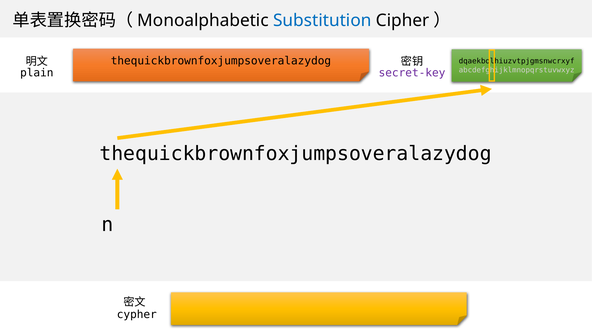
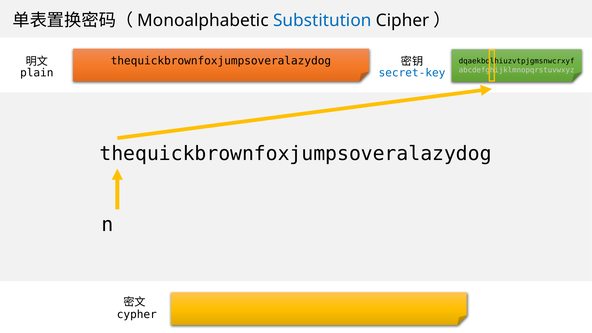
secret-key colour: purple -> blue (412, 73)
